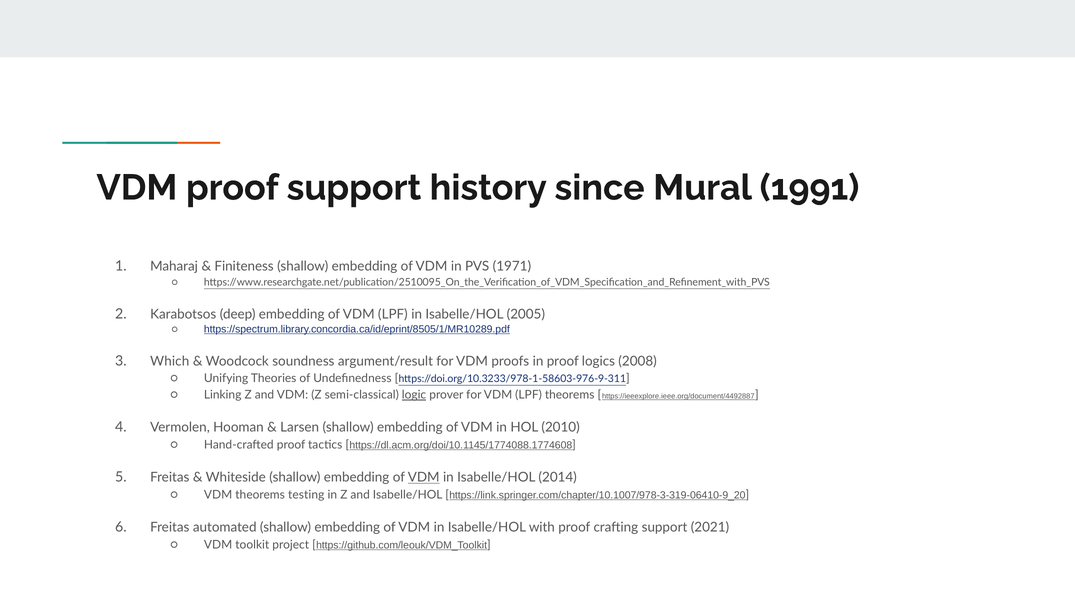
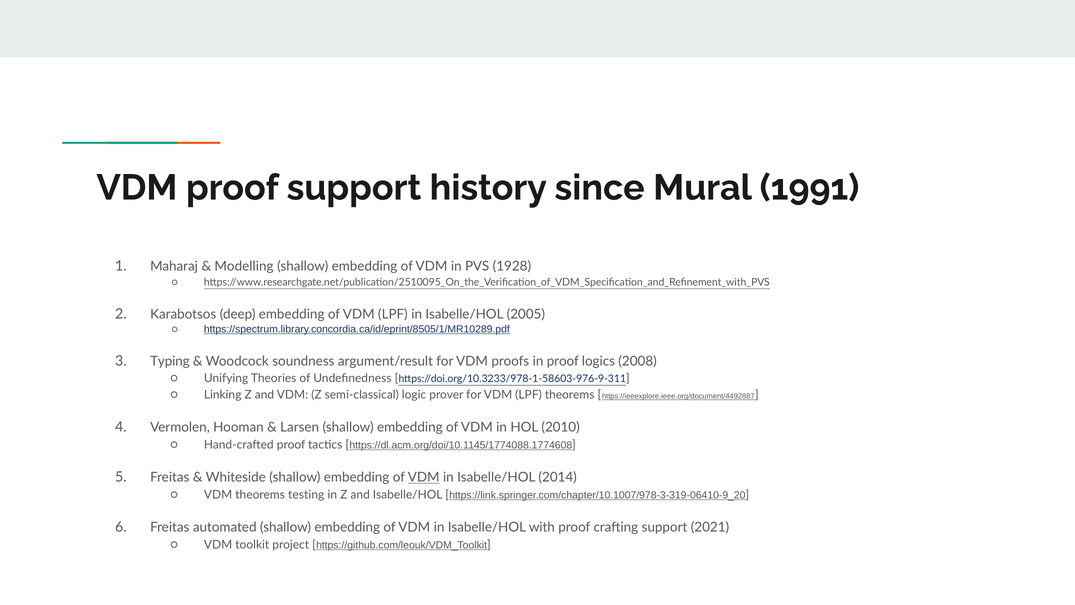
Finiteness: Finiteness -> Modelling (244, 266)
1971: 1971 -> 1928 (512, 266)
Which: Which -> Typing (170, 361)
logic underline: present -> none (414, 395)
